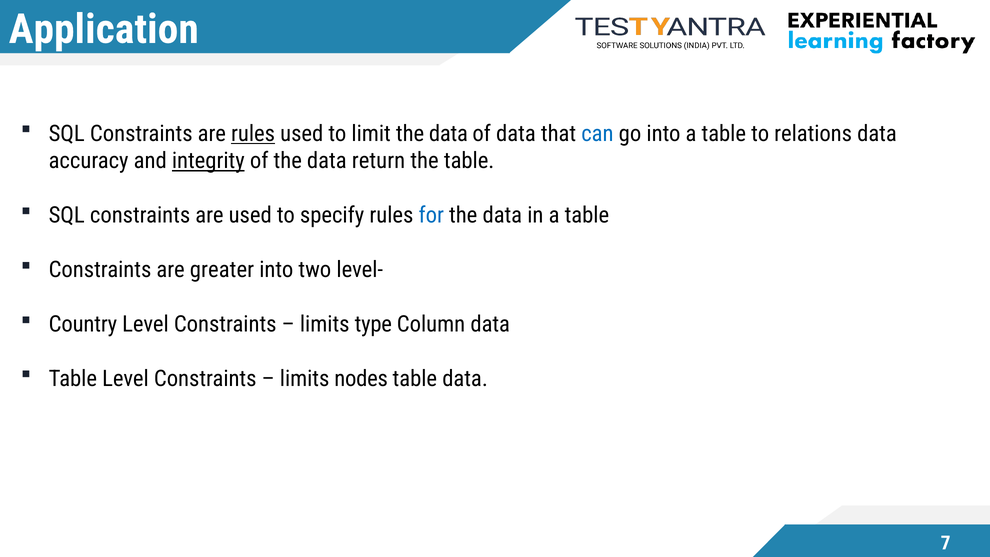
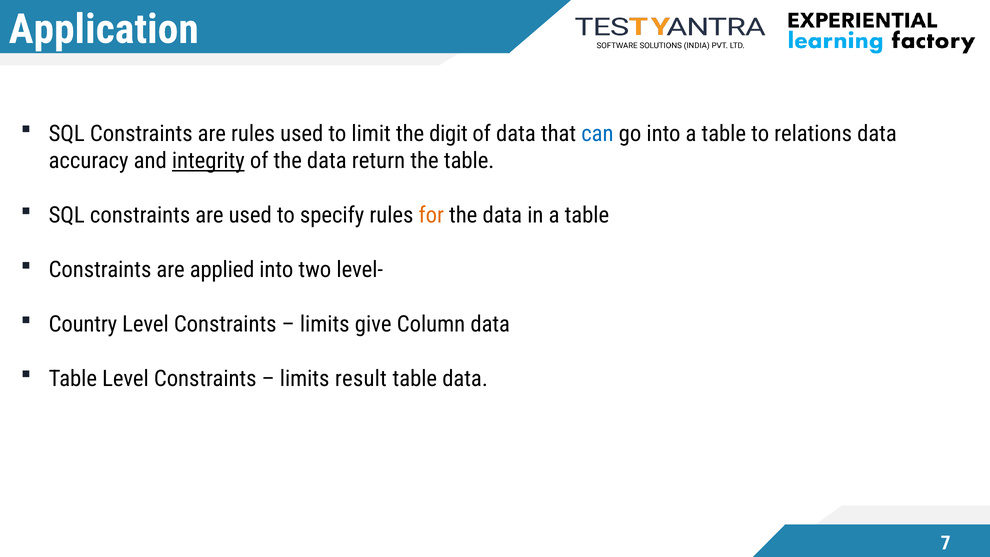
rules underline: present -> none (253, 134)
limit the data: data -> digit (448, 134)
for colour: blue -> orange (431, 215)
greater: greater -> applied (222, 270)
type: type -> give (373, 324)
nodes: nodes -> result (361, 379)
